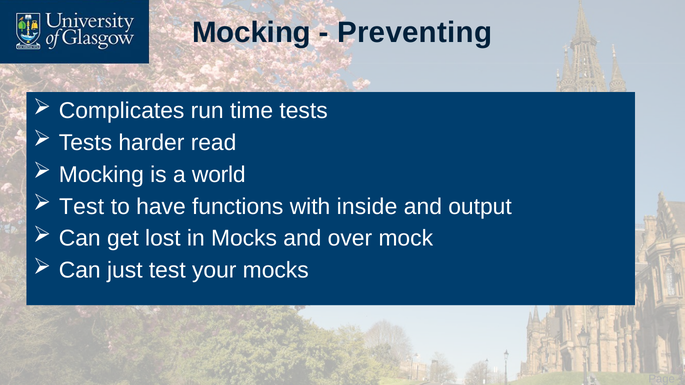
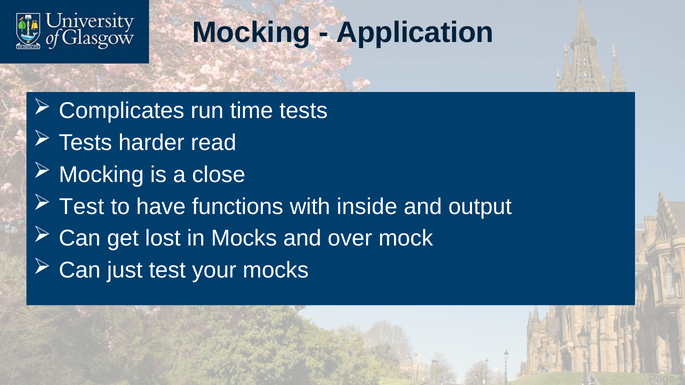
Preventing: Preventing -> Application (415, 33)
world: world -> close (219, 175)
